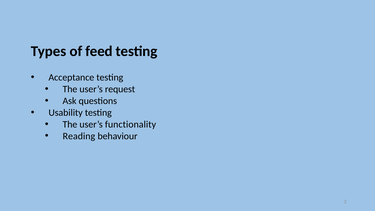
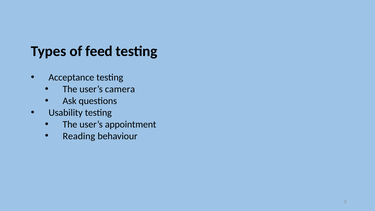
request: request -> camera (120, 89)
functionality: functionality -> appointment (131, 124)
